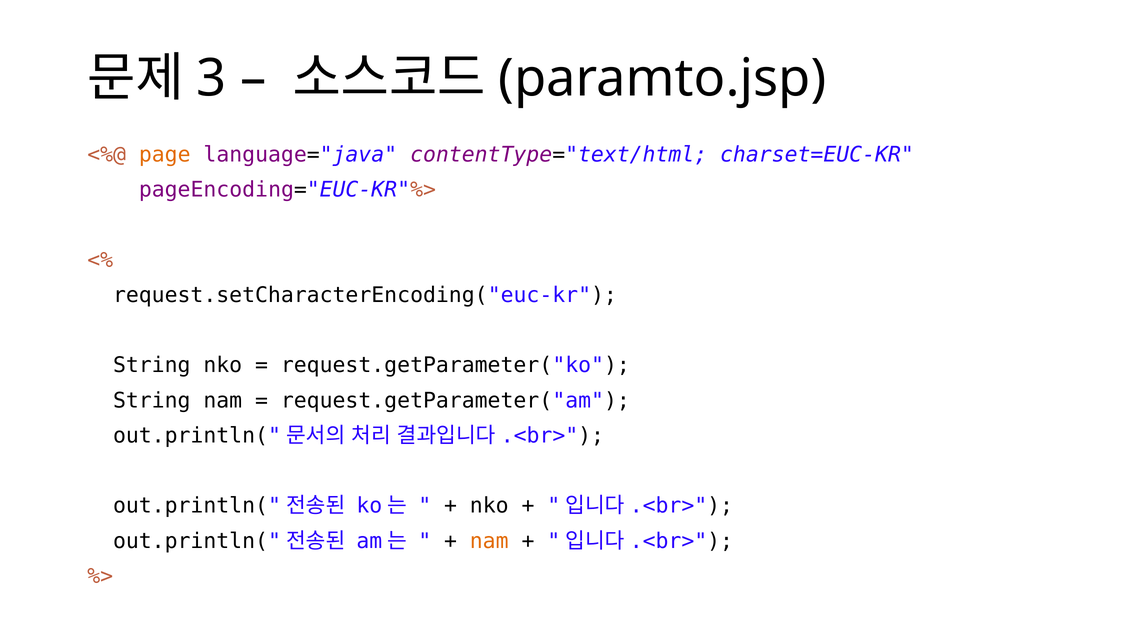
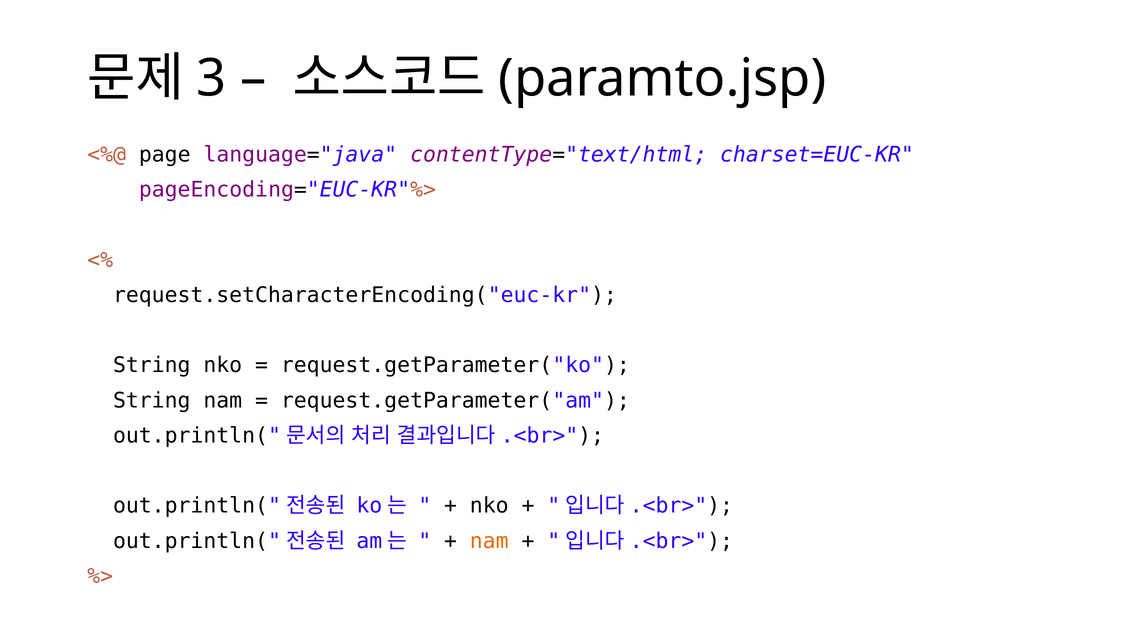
page colour: orange -> black (165, 155)
